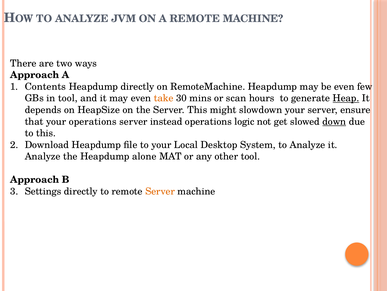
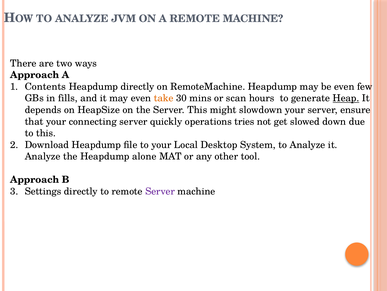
in tool: tool -> fills (68, 98)
your operations: operations -> connecting (93, 121)
instead: instead -> quickly (166, 121)
logic: logic -> tries (244, 121)
down underline: present -> none (334, 121)
Server colour: orange -> purple (160, 191)
